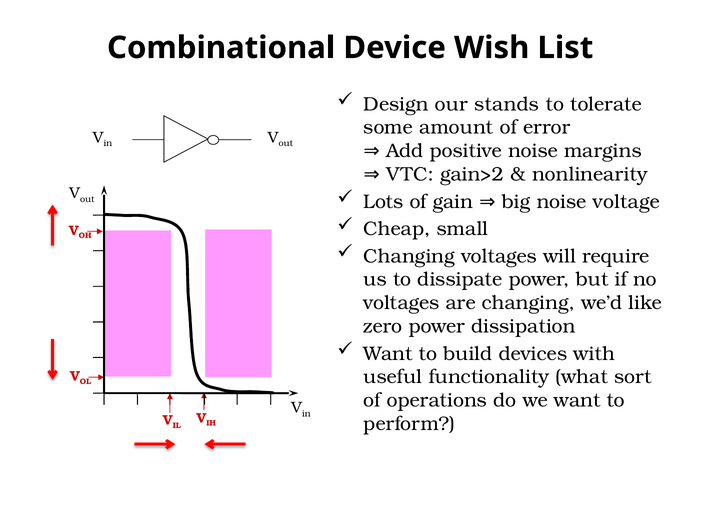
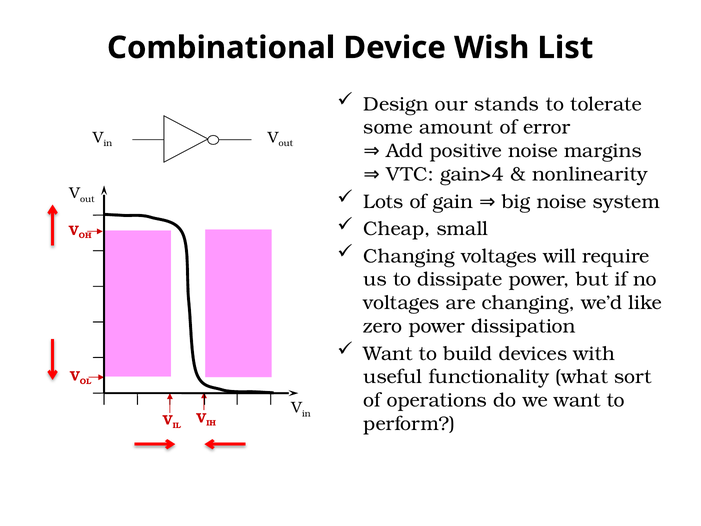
gain>2: gain>2 -> gain>4 (472, 174)
voltage: voltage -> system (626, 201)
